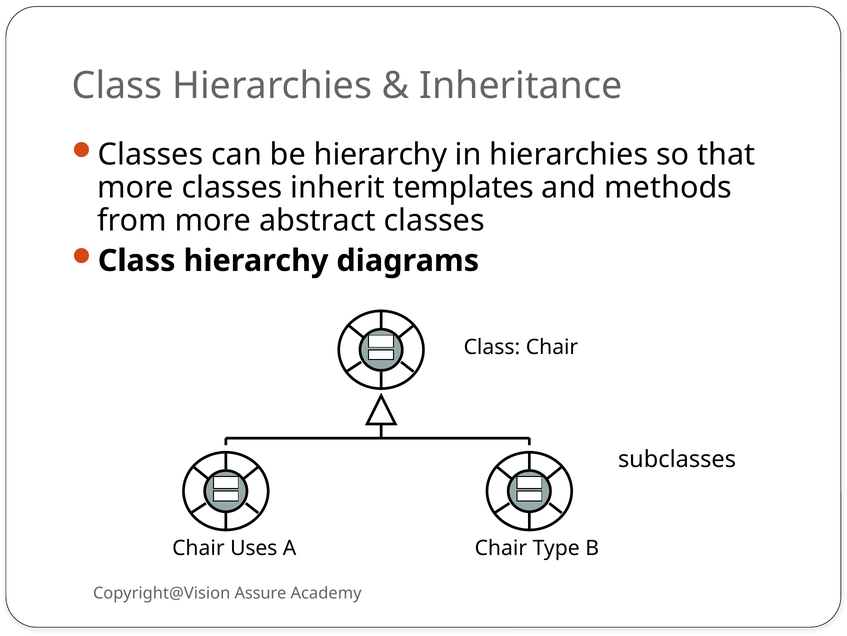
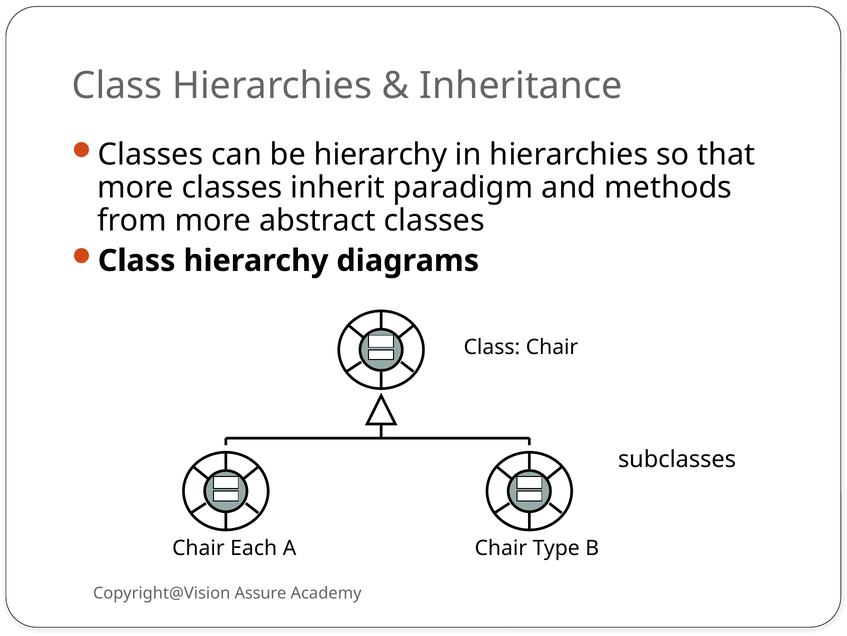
templates: templates -> paradigm (463, 188)
Uses: Uses -> Each (254, 548)
